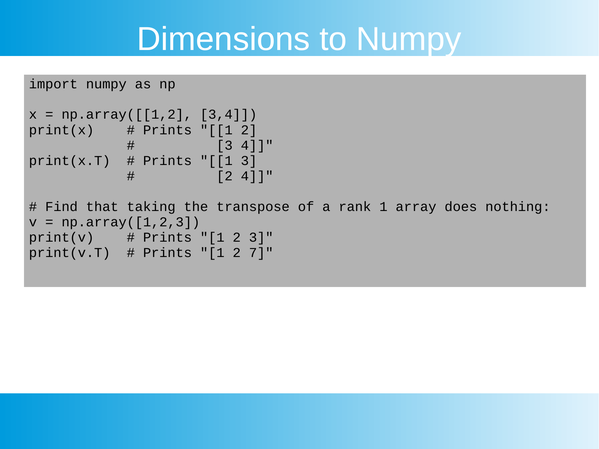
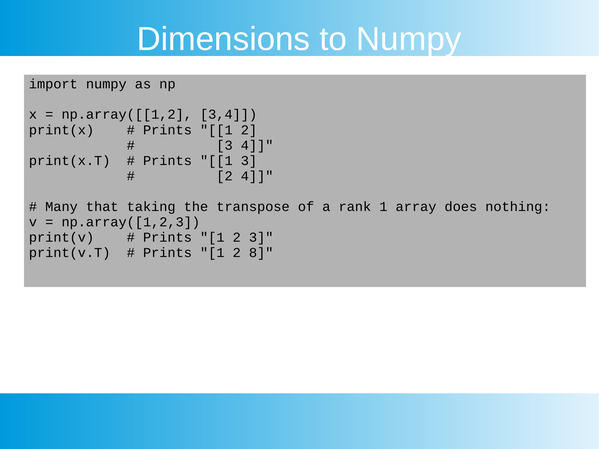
Find: Find -> Many (62, 207)
7: 7 -> 8 (261, 253)
